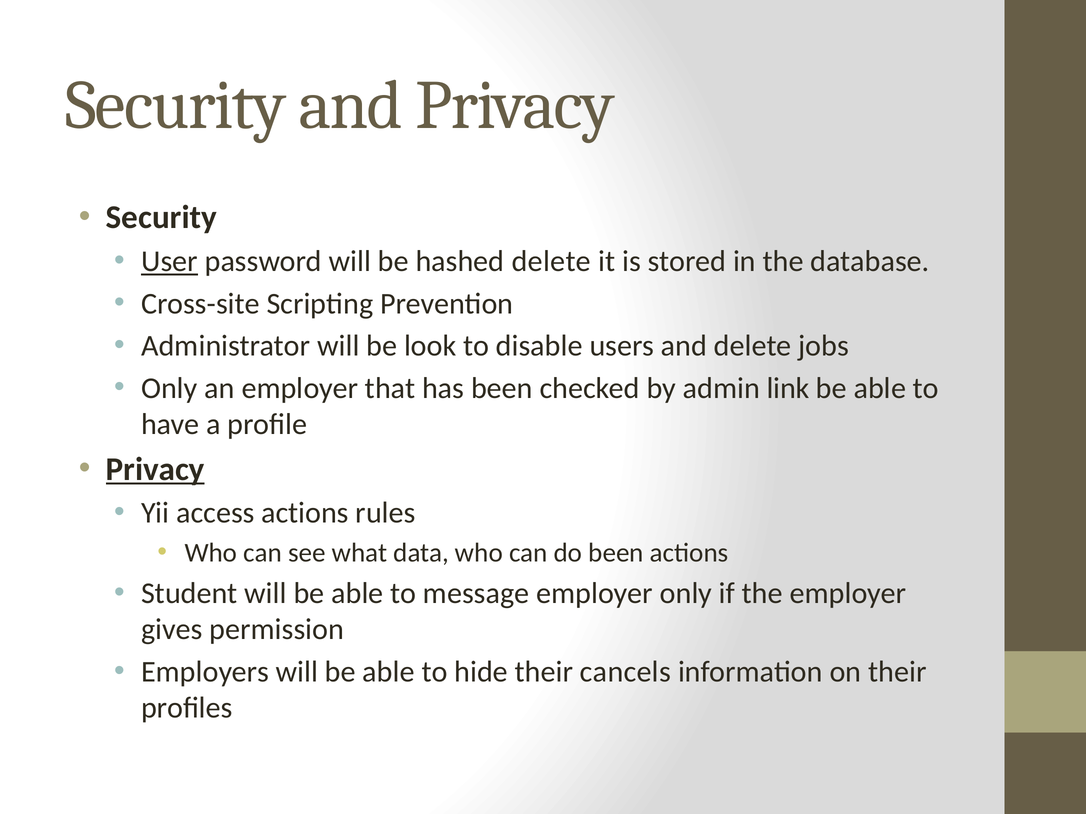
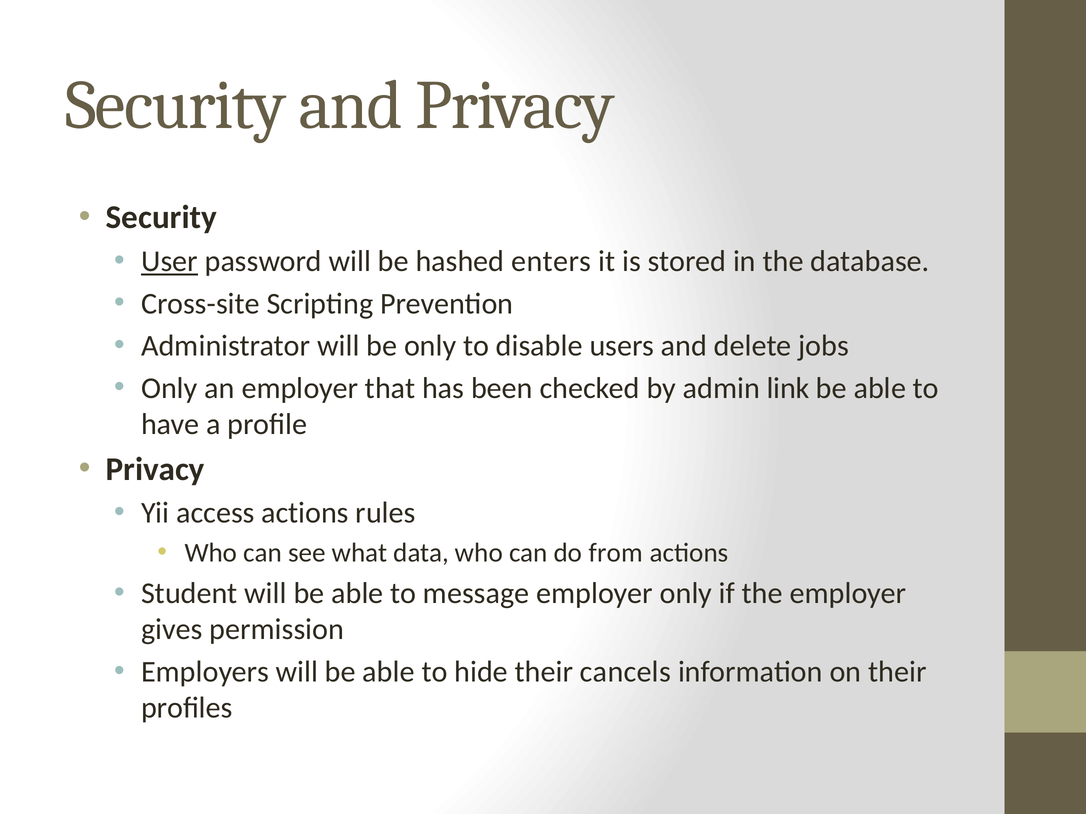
hashed delete: delete -> enters (551, 262)
be look: look -> only (430, 346)
Privacy underline: present -> none (155, 469)
do been: been -> from (616, 553)
